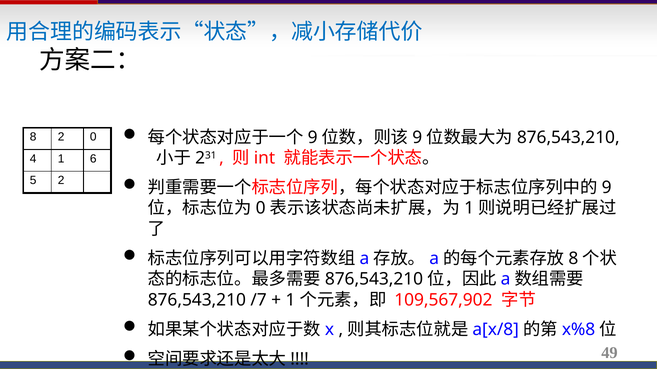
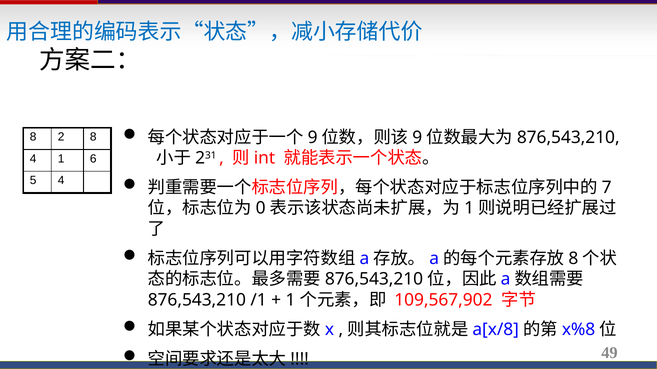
2 0: 0 -> 8 (93, 137)
5 2: 2 -> 4 (61, 181)
9: 9 -> 7 (607, 188)
/7: /7 -> /1 (259, 300)
